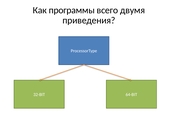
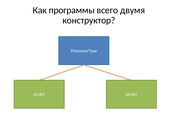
приведения: приведения -> конструктор (89, 20)
